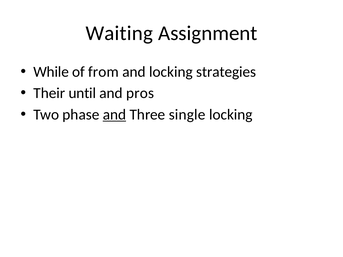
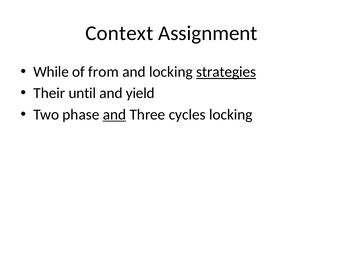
Waiting: Waiting -> Context (119, 33)
strategies underline: none -> present (226, 72)
pros: pros -> yield (140, 93)
single: single -> cycles (187, 115)
